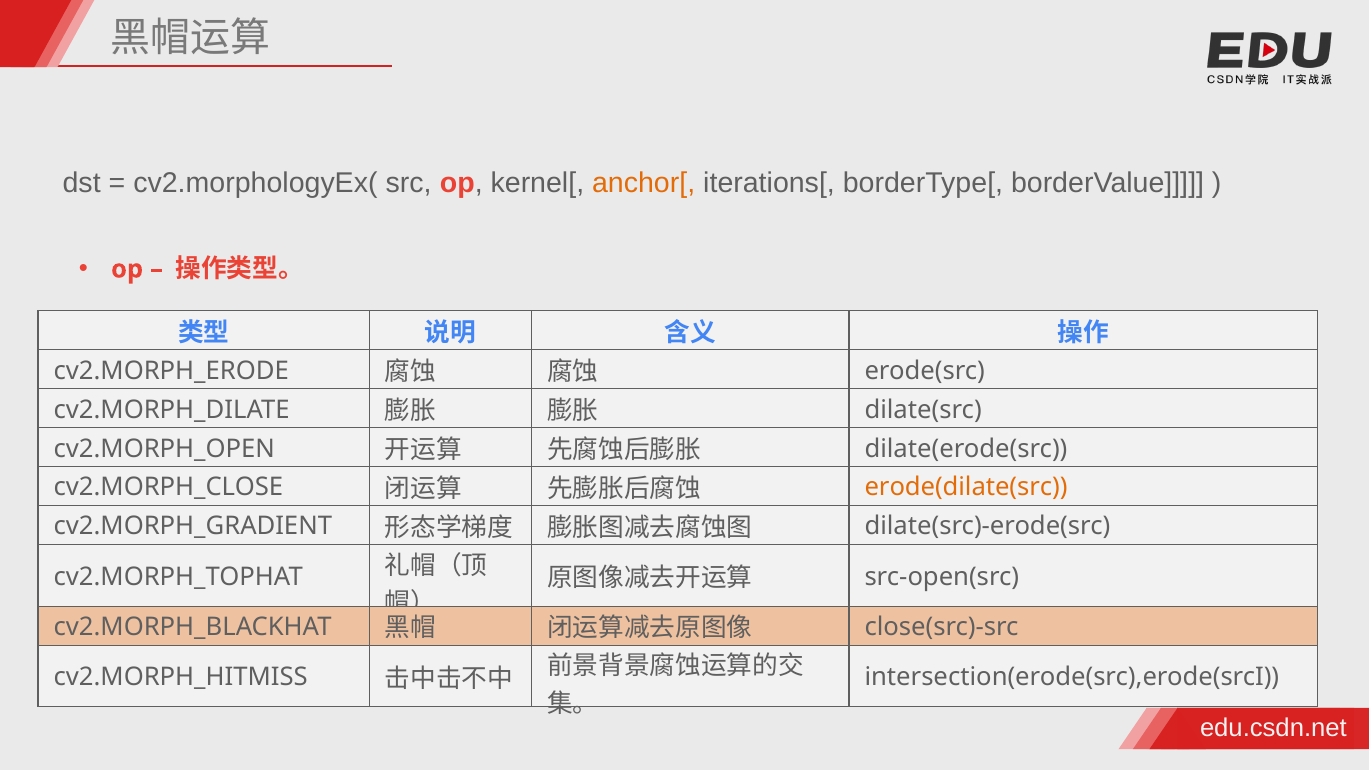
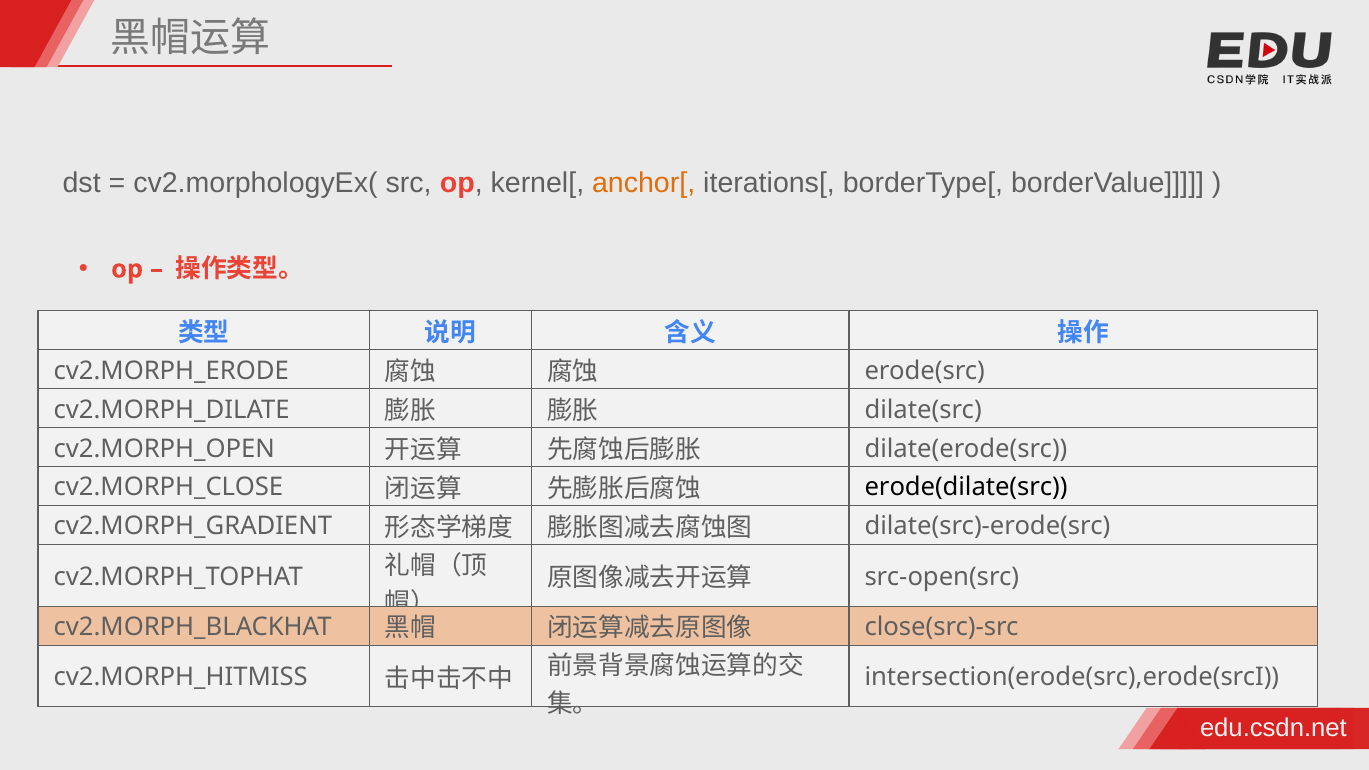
erode(dilate(src colour: orange -> black (966, 488)
